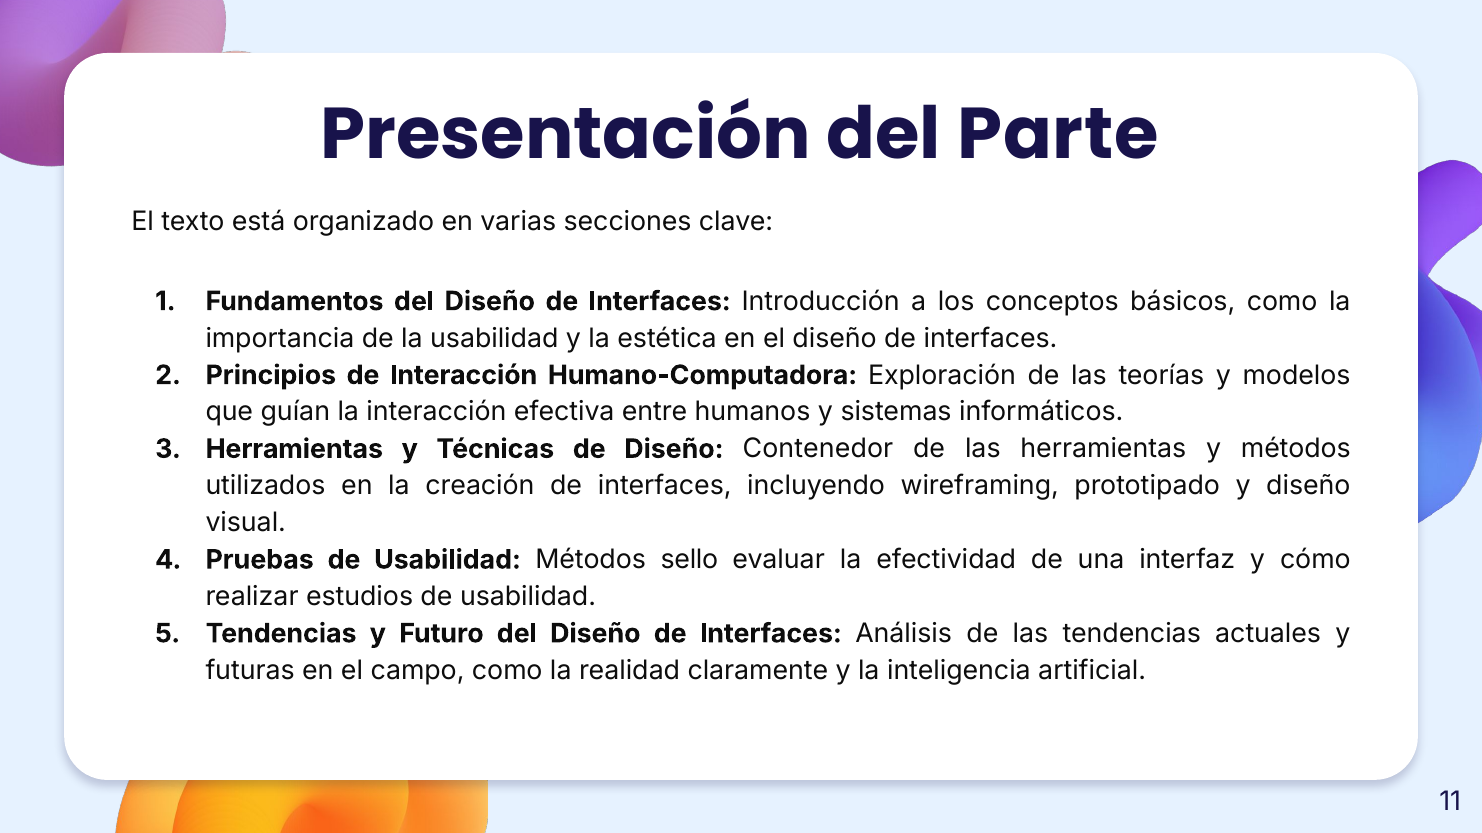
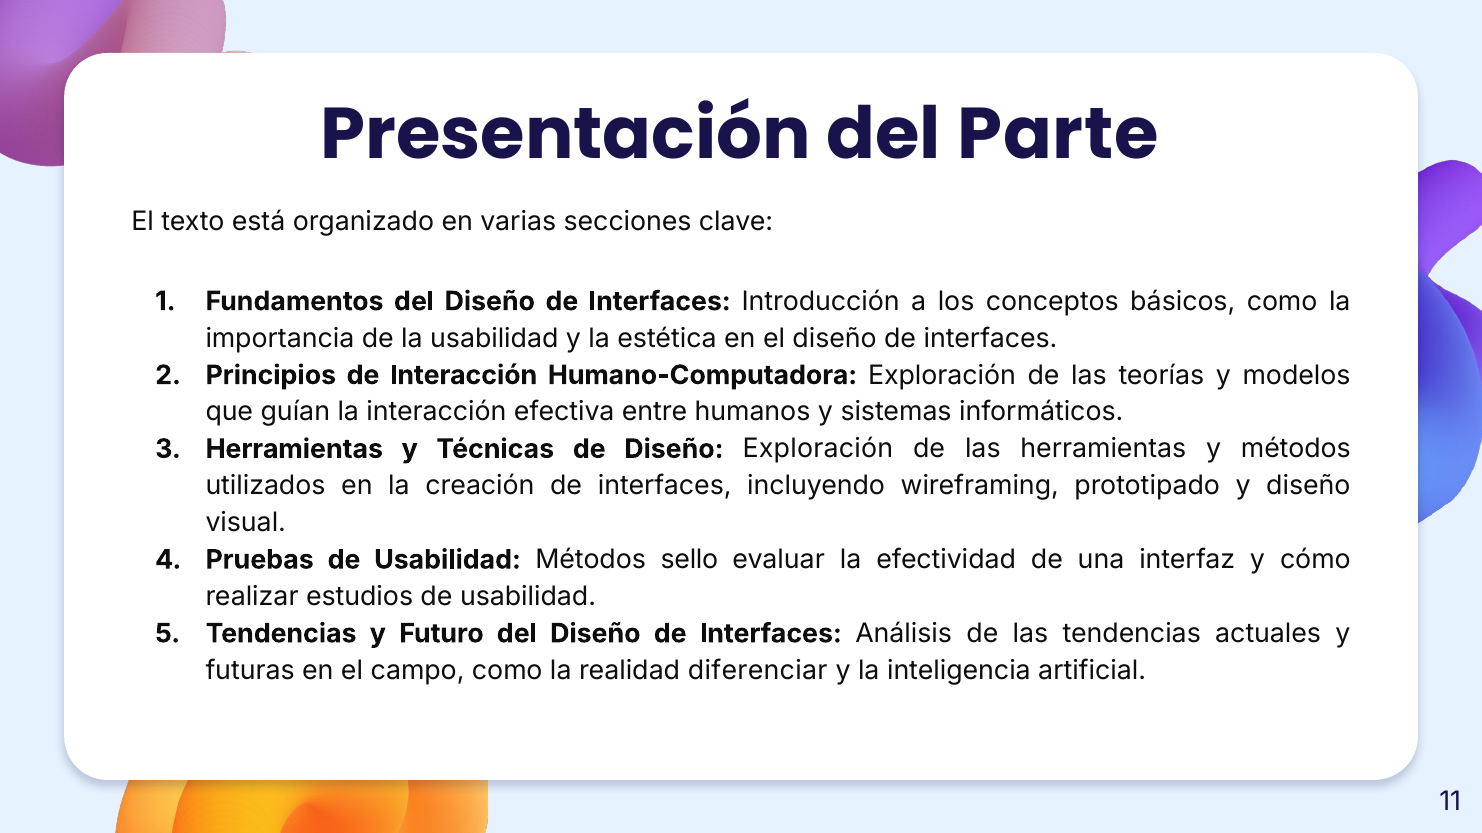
Diseño Contenedor: Contenedor -> Exploración (818, 449)
claramente: claramente -> diferenciar (758, 671)
